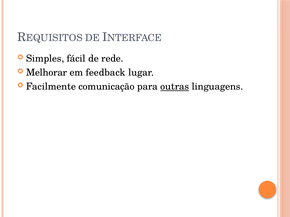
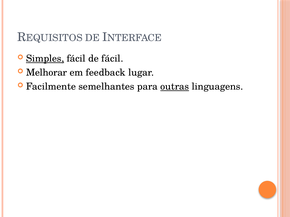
Simples underline: none -> present (45, 59)
de rede: rede -> fácil (112, 59)
comunicação: comunicação -> semelhantes (106, 87)
